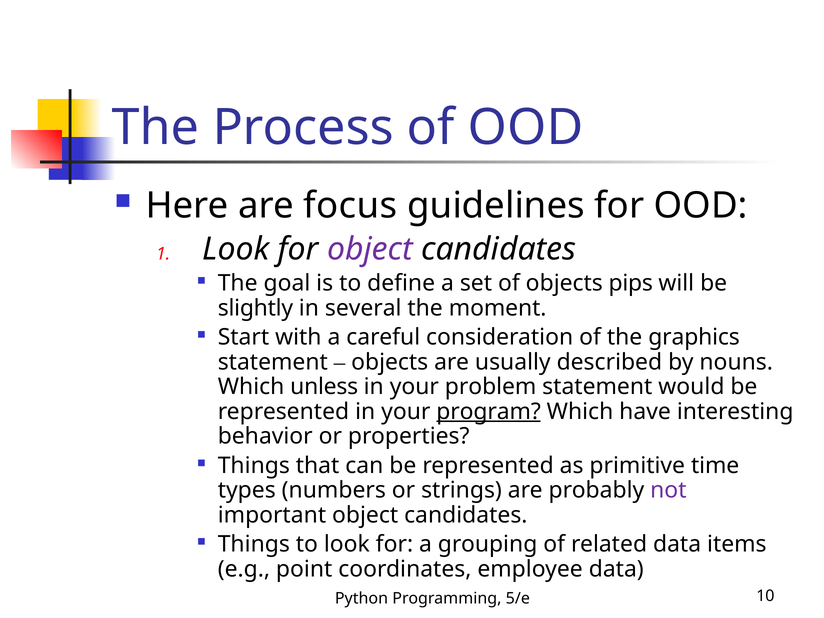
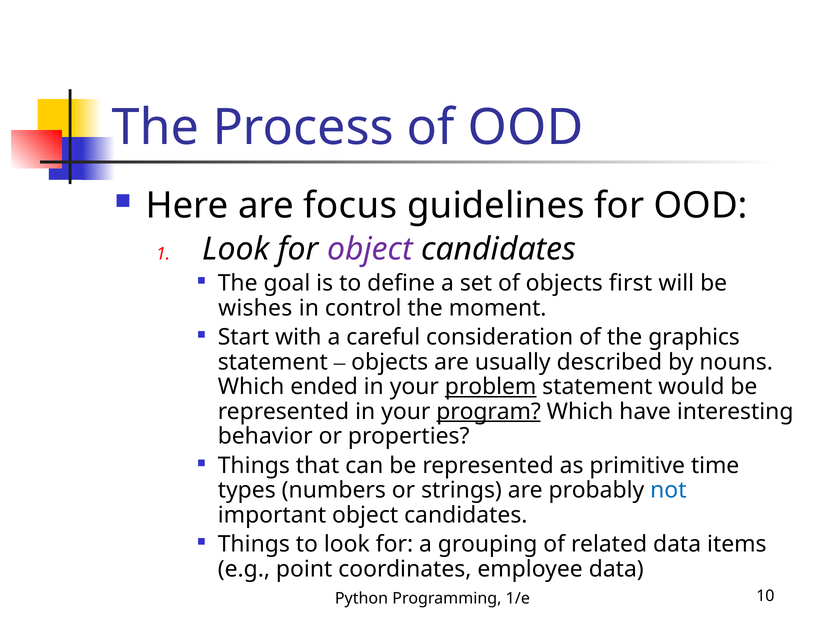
pips: pips -> first (631, 283)
slightly: slightly -> wishes (255, 308)
several: several -> control (363, 308)
unless: unless -> ended (324, 387)
problem underline: none -> present (491, 387)
not colour: purple -> blue (668, 490)
5/e: 5/e -> 1/e (518, 598)
